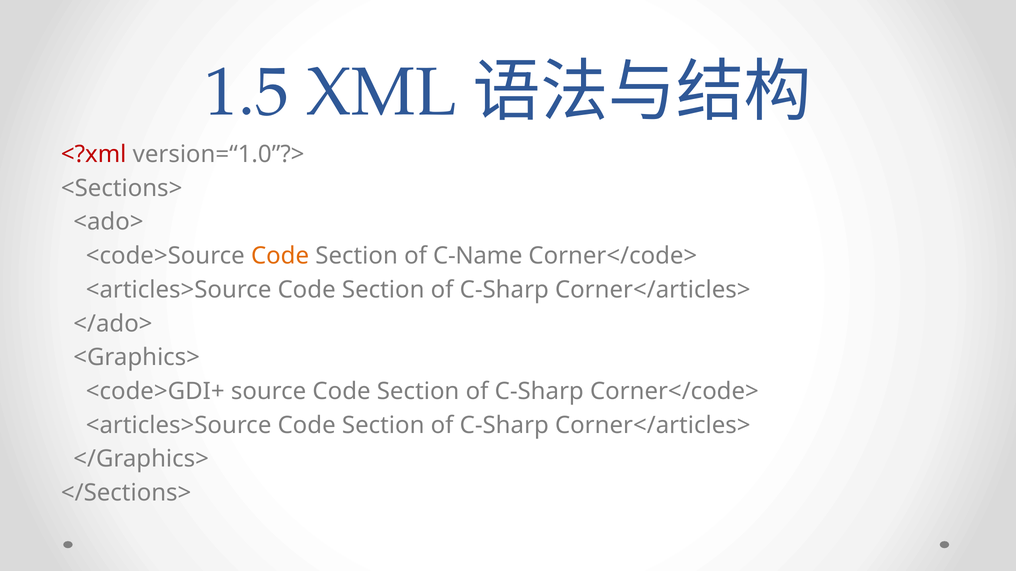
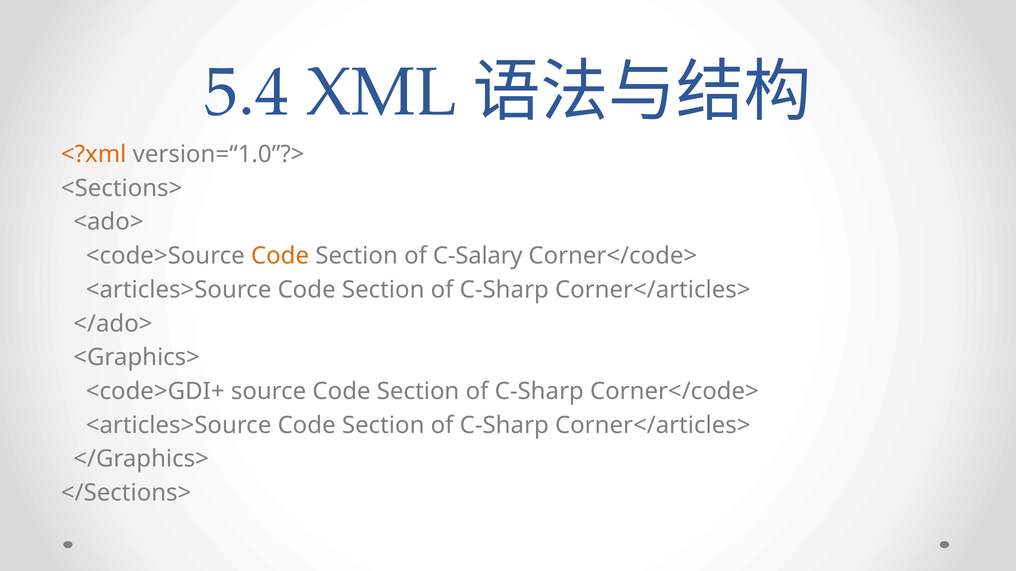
1.5: 1.5 -> 5.4 (247, 92)
<?xml colour: red -> orange (94, 155)
C-Name: C-Name -> C-Salary (478, 256)
